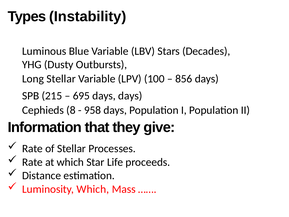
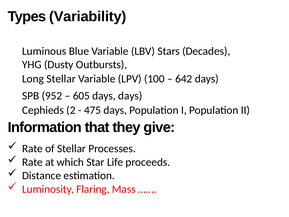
Instability: Instability -> Variability (88, 16)
856: 856 -> 642 (184, 79)
215: 215 -> 952 (52, 96)
695: 695 -> 605 (81, 96)
8: 8 -> 2 (71, 110)
958: 958 -> 475 (93, 110)
Luminosity Which: Which -> Flaring (93, 189)
